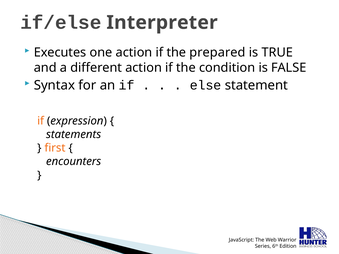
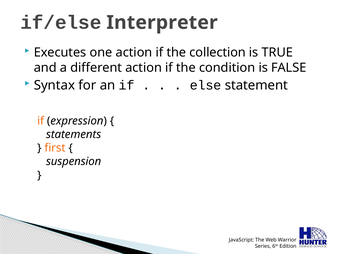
prepared: prepared -> collection (218, 53)
encounters: encounters -> suspension (74, 162)
